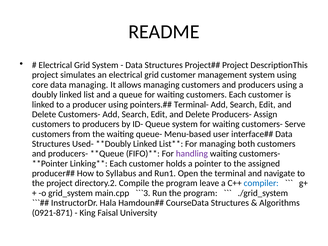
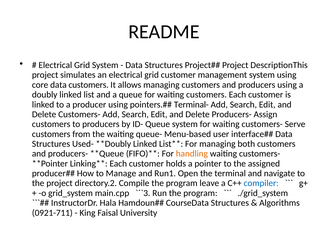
data managing: managing -> customers (89, 85)
handling colour: purple -> orange (192, 154)
Syllabus: Syllabus -> Manage (121, 173)
0921-871: 0921-871 -> 0921-711 (52, 213)
